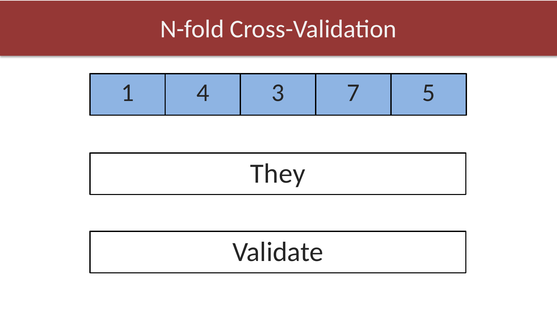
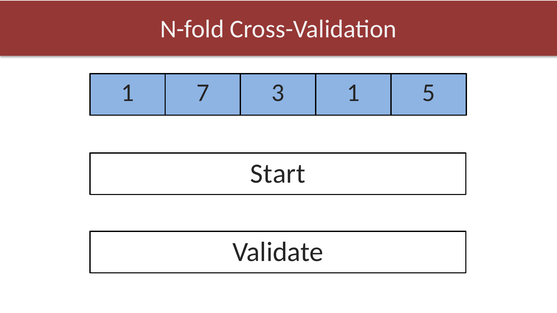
4: 4 -> 7 (203, 93)
7: 7 -> 1 (353, 93)
They: They -> Start (278, 174)
